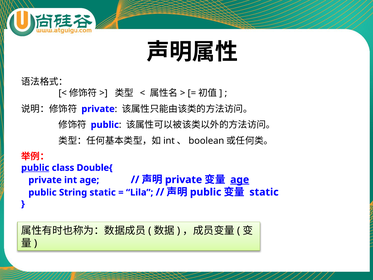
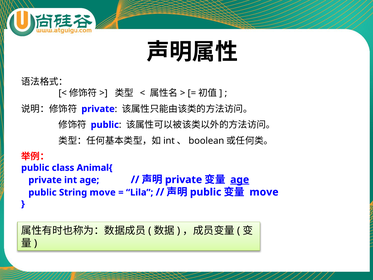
public underline: present -> none (35, 168)
Double{: Double{ -> Animal{ (95, 168)
String static: static -> move (103, 192)
static: static -> move (264, 192)
